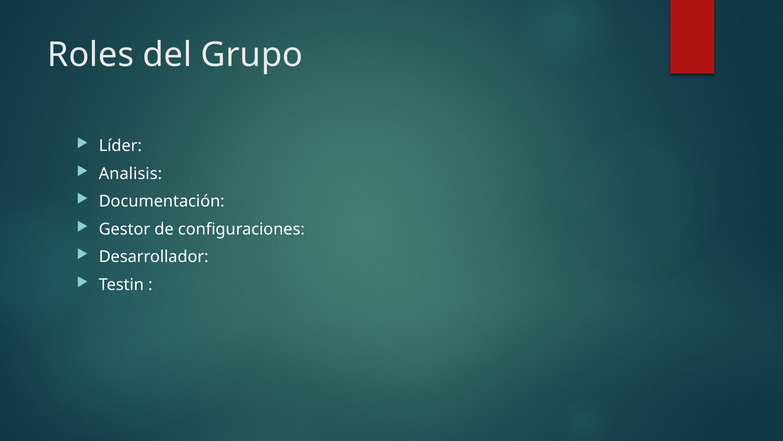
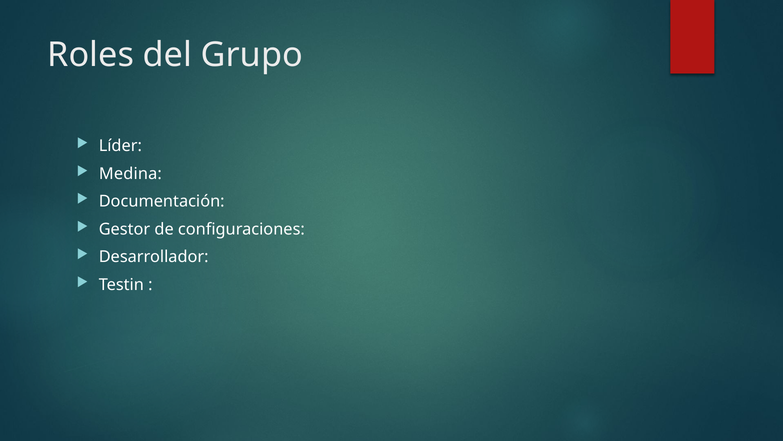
Analisis: Analisis -> Medina (130, 173)
